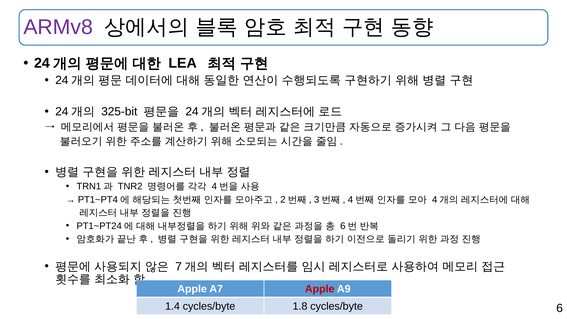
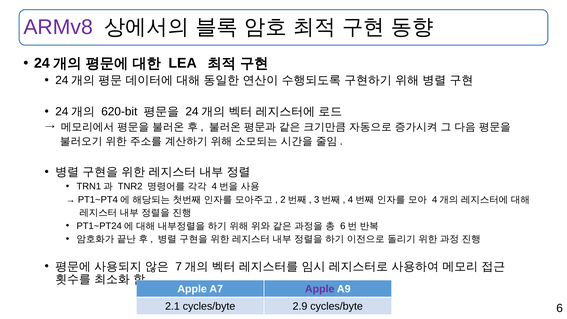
325-bit: 325-bit -> 620-bit (119, 112)
Apple colour: red -> purple (320, 289)
1.4: 1.4 -> 2.1 (172, 306)
1.8: 1.8 -> 2.9 (300, 306)
